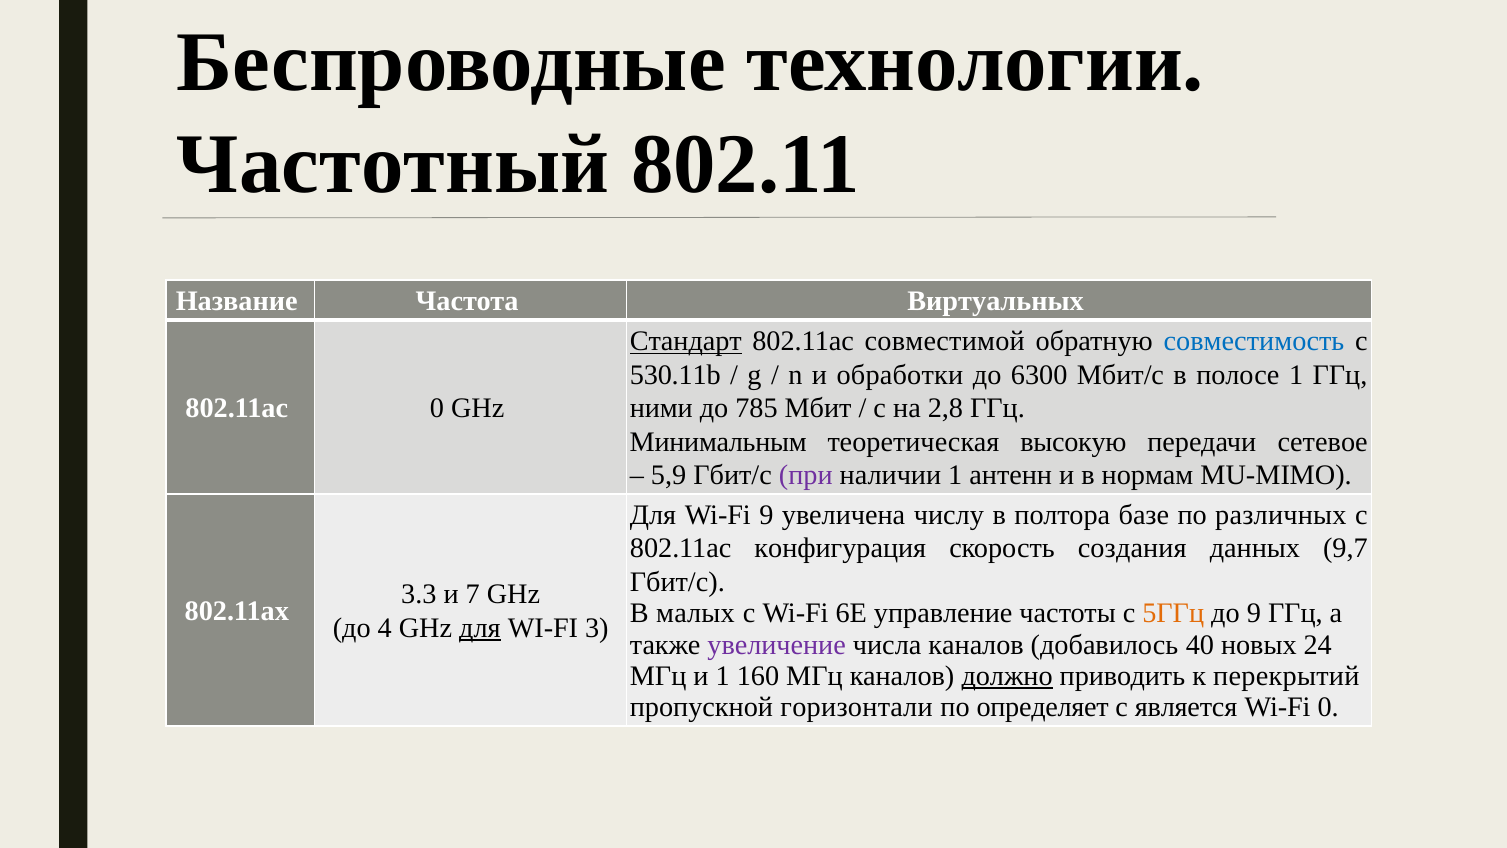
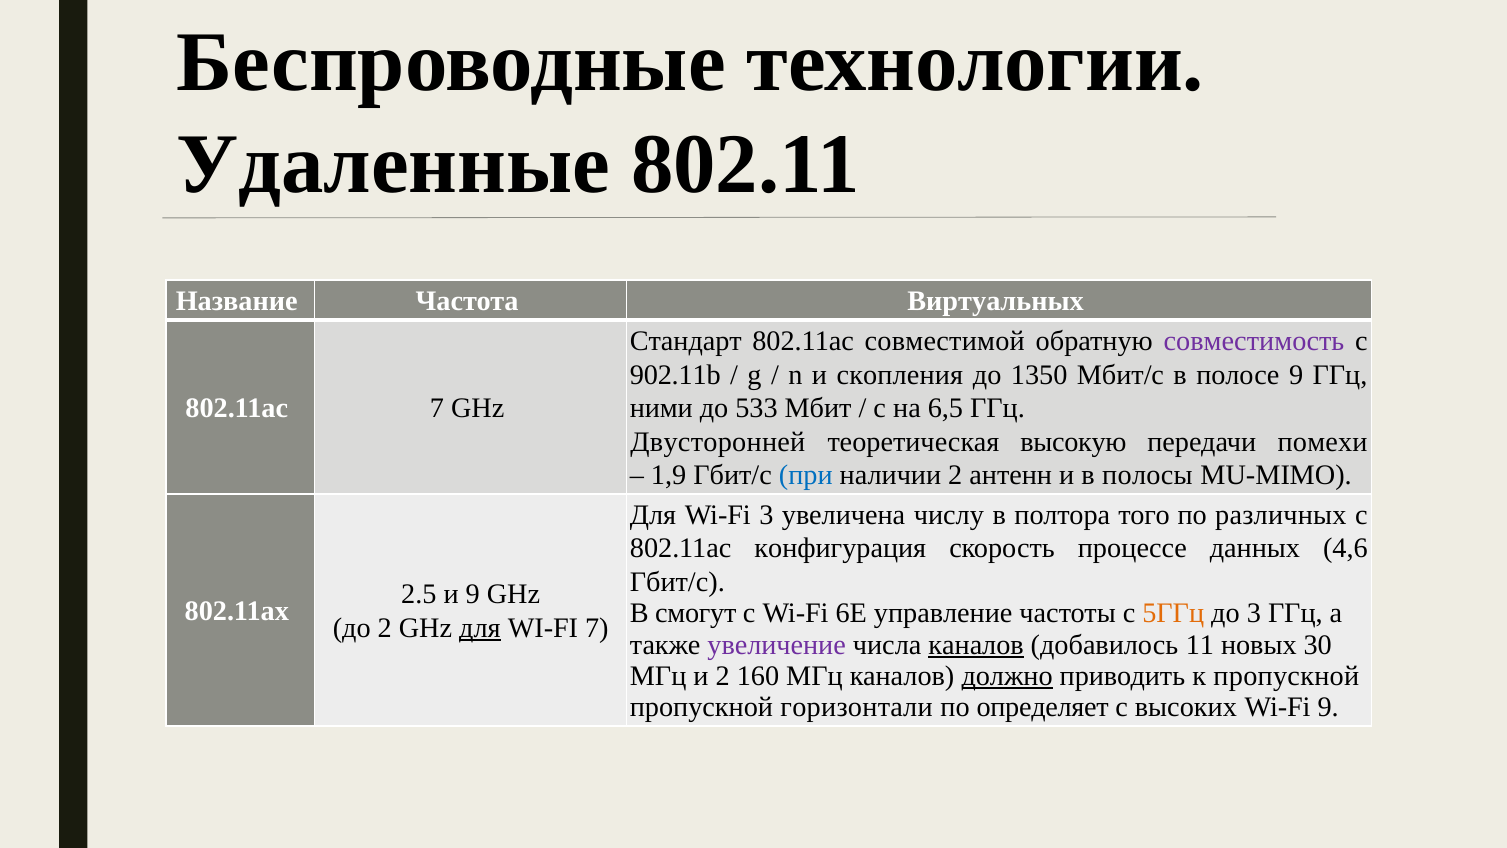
Частотный: Частотный -> Удаленные (393, 164)
Стандарт underline: present -> none (686, 341)
совместимость colour: blue -> purple (1254, 341)
530.11b: 530.11b -> 902.11b (675, 375)
обработки: обработки -> скопления (900, 375)
6300: 6300 -> 1350 (1039, 375)
полосе 1: 1 -> 9 (1296, 375)
802.11ac 0: 0 -> 7 (437, 408)
785: 785 -> 533 (757, 408)
2,8: 2,8 -> 6,5 (945, 408)
Минимальным: Минимальным -> Двусторонней (718, 442)
сетевое: сетевое -> помехи (1323, 442)
5,9: 5,9 -> 1,9 (669, 475)
при colour: purple -> blue (806, 475)
наличии 1: 1 -> 2 (955, 475)
нормам: нормам -> полосы (1147, 475)
Wi-Fi 9: 9 -> 3 (766, 515)
базе: базе -> того (1144, 515)
создания: создания -> процессе (1132, 548)
9,7: 9,7 -> 4,6 (1345, 548)
3.3: 3.3 -> 2.5 (419, 594)
и 7: 7 -> 9 (473, 594)
малых: малых -> смогут (696, 613)
до 9: 9 -> 3 (1254, 613)
до 4: 4 -> 2 (385, 628)
WI-FI 3: 3 -> 7 (597, 628)
каналов underline: none -> present (976, 644)
40: 40 -> 11 (1200, 644)
24: 24 -> 30 (1318, 644)
и 1: 1 -> 2 (723, 676)
к перекрытий: перекрытий -> пропускной (1286, 676)
является: является -> высоких (1186, 707)
Wi-Fi 0: 0 -> 9 (1328, 707)
